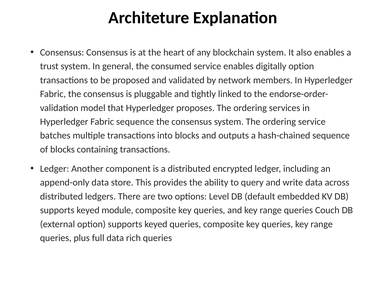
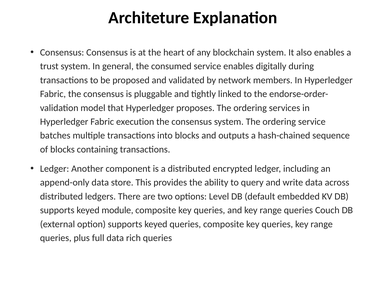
digitally option: option -> during (301, 66)
Fabric sequence: sequence -> execution (135, 122)
